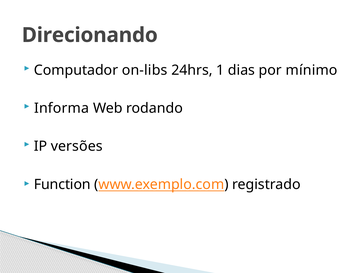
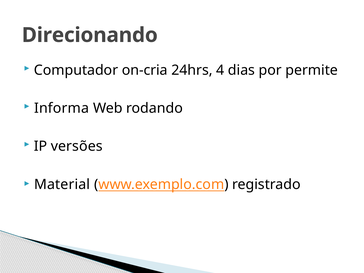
on-libs: on-libs -> on-cria (145, 70)
1: 1 -> 4 (220, 70)
mínimo: mínimo -> permite (312, 70)
Function: Function -> Material (62, 184)
